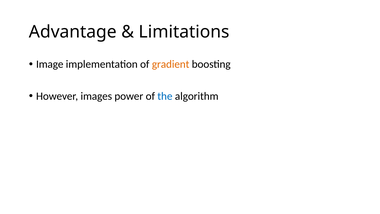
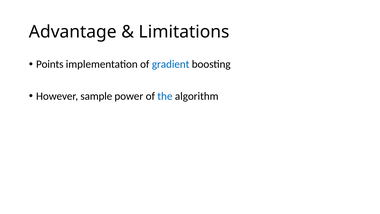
Image: Image -> Points (50, 64)
gradient colour: orange -> blue (171, 64)
images: images -> sample (96, 96)
